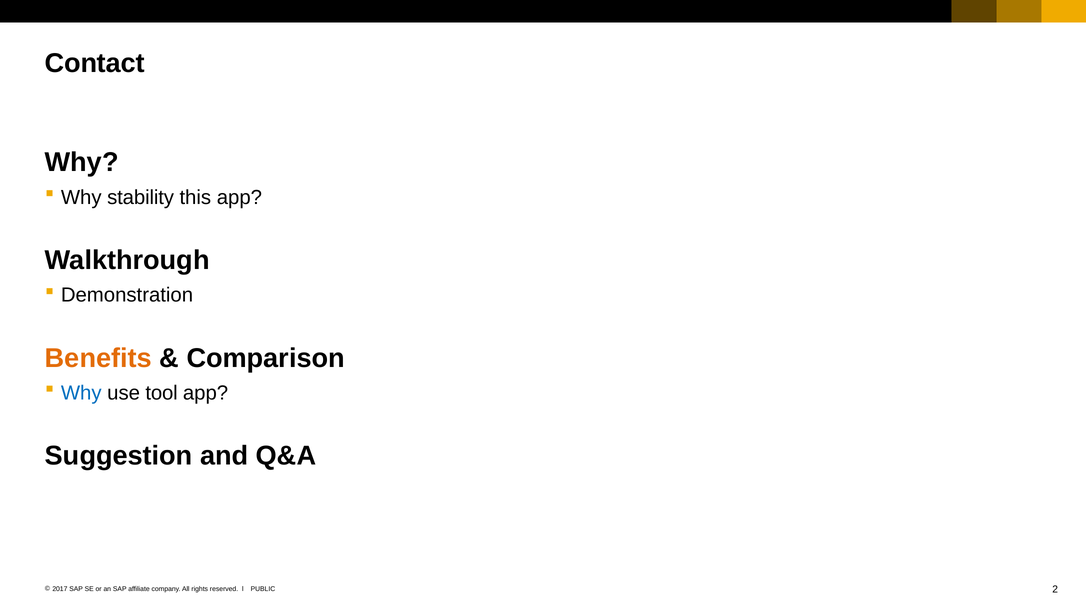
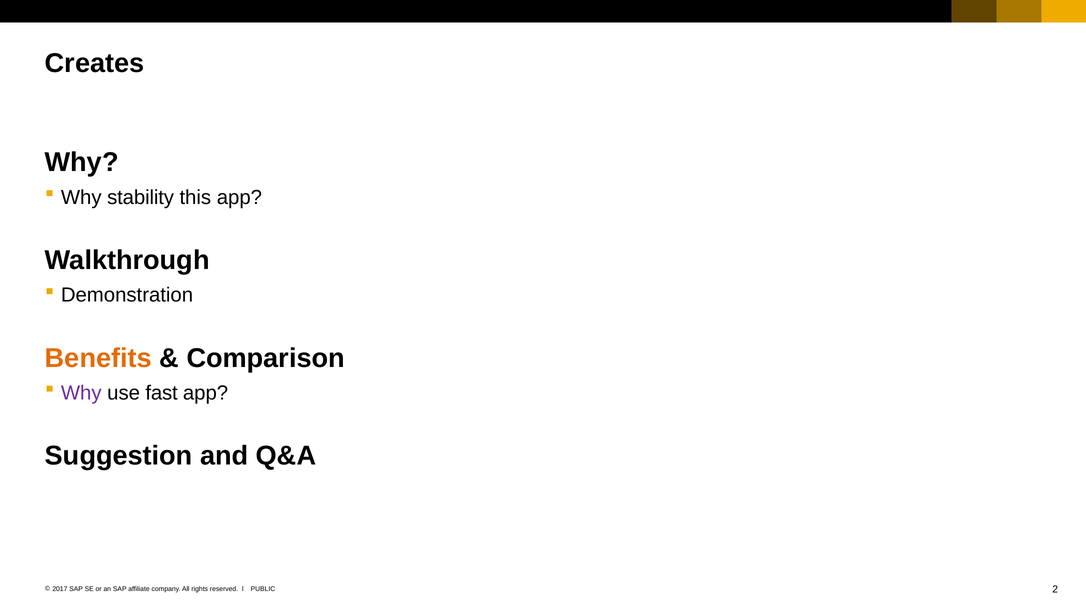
Contact: Contact -> Creates (95, 63)
Why colour: blue -> purple (81, 393)
tool: tool -> fast (162, 393)
